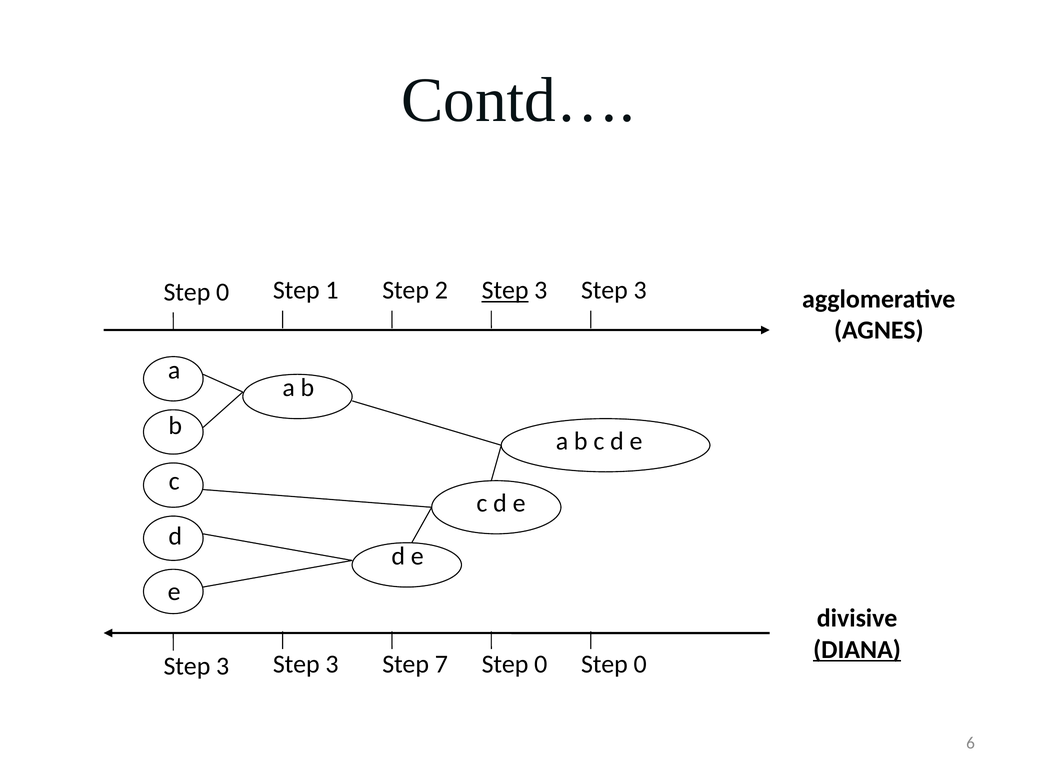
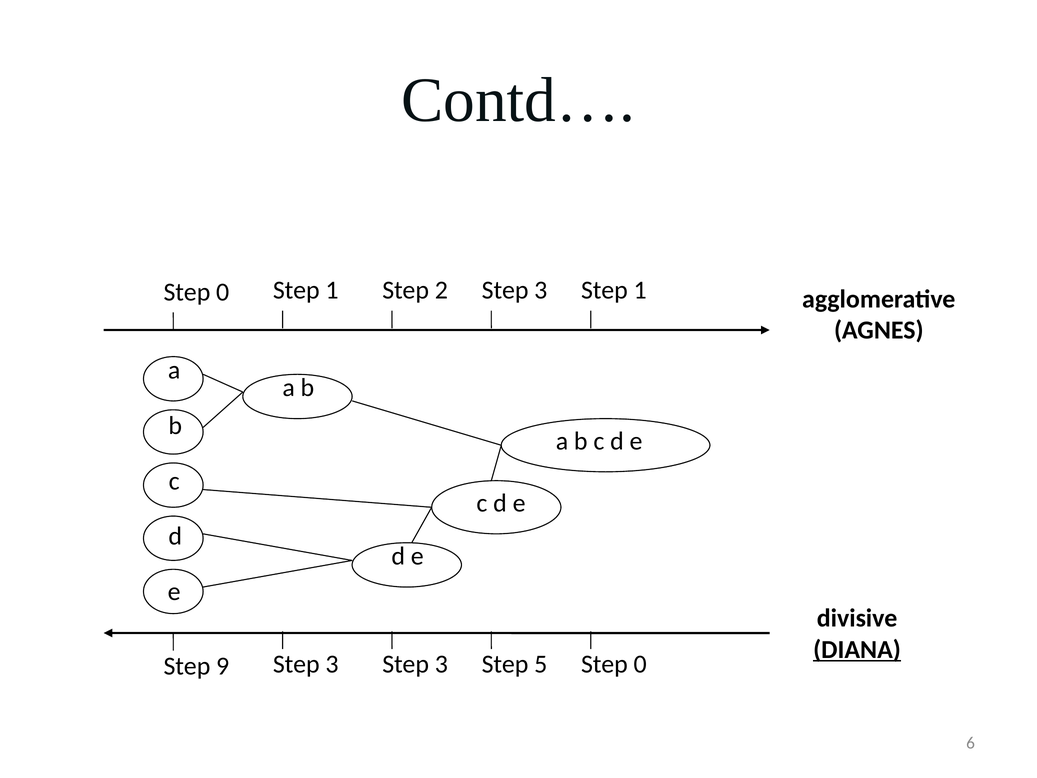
Step underline: present -> none (505, 290)
3: 3 -> 1 (640, 290)
3: 3 -> 9 (223, 666)
3 Step 7: 7 -> 3 (441, 664)
0: 0 -> 5 (541, 664)
